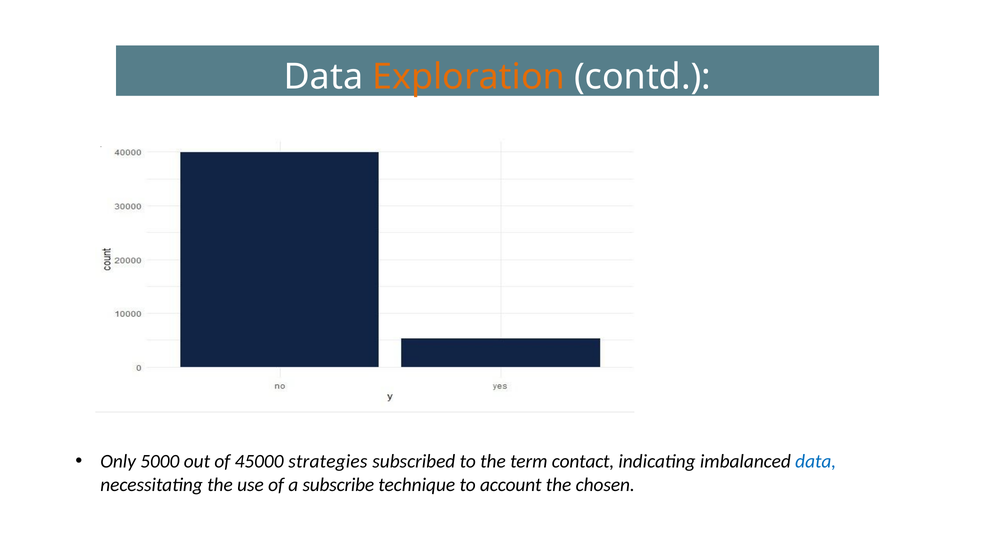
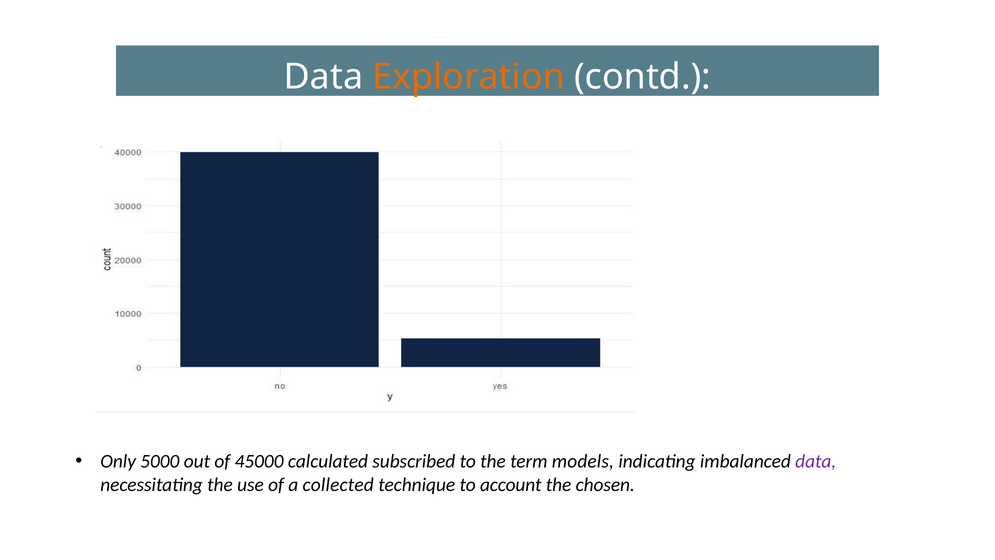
strategies: strategies -> calculated (328, 461)
contact: contact -> models (583, 461)
data colour: blue -> purple (816, 461)
subscribe: subscribe -> collected (338, 484)
